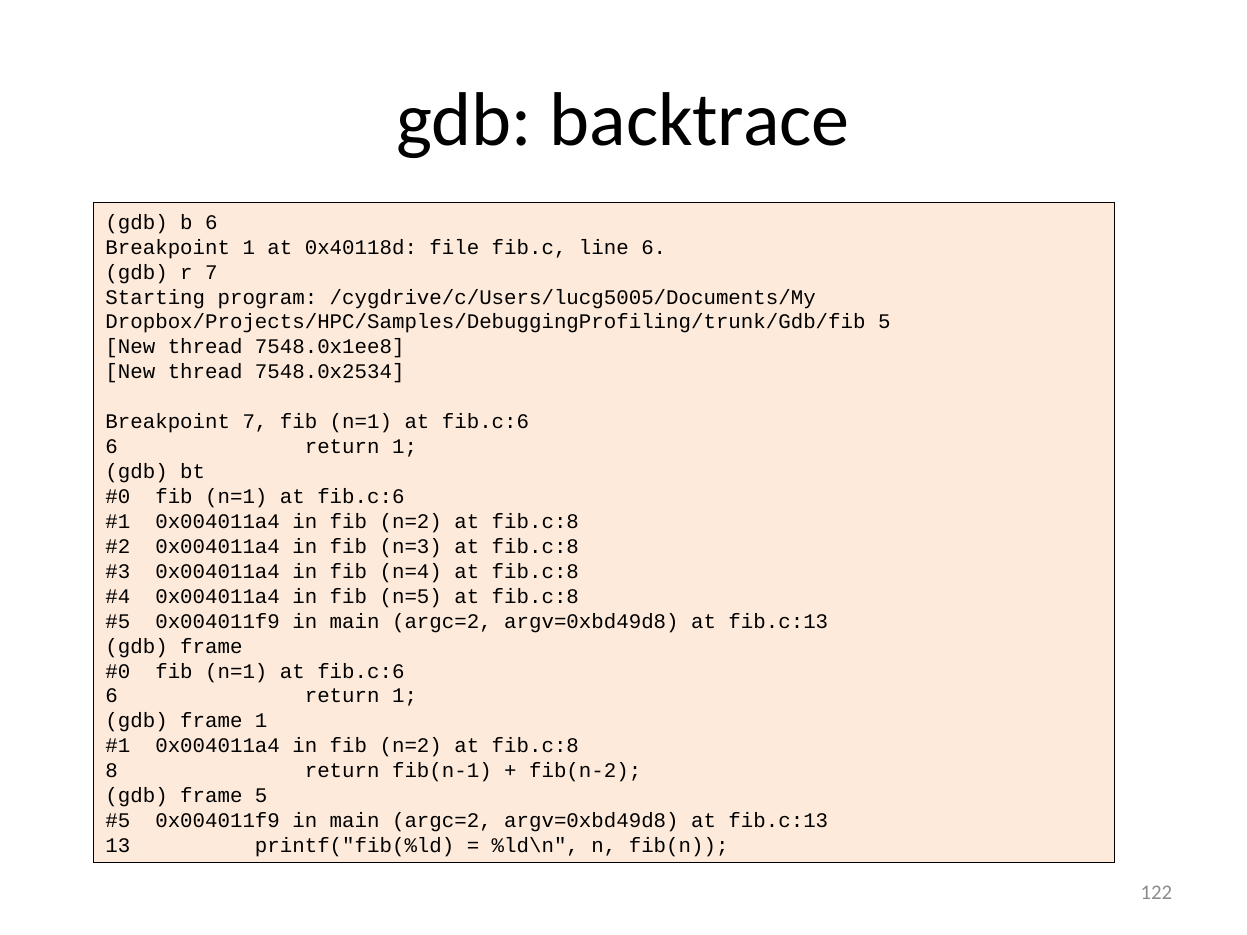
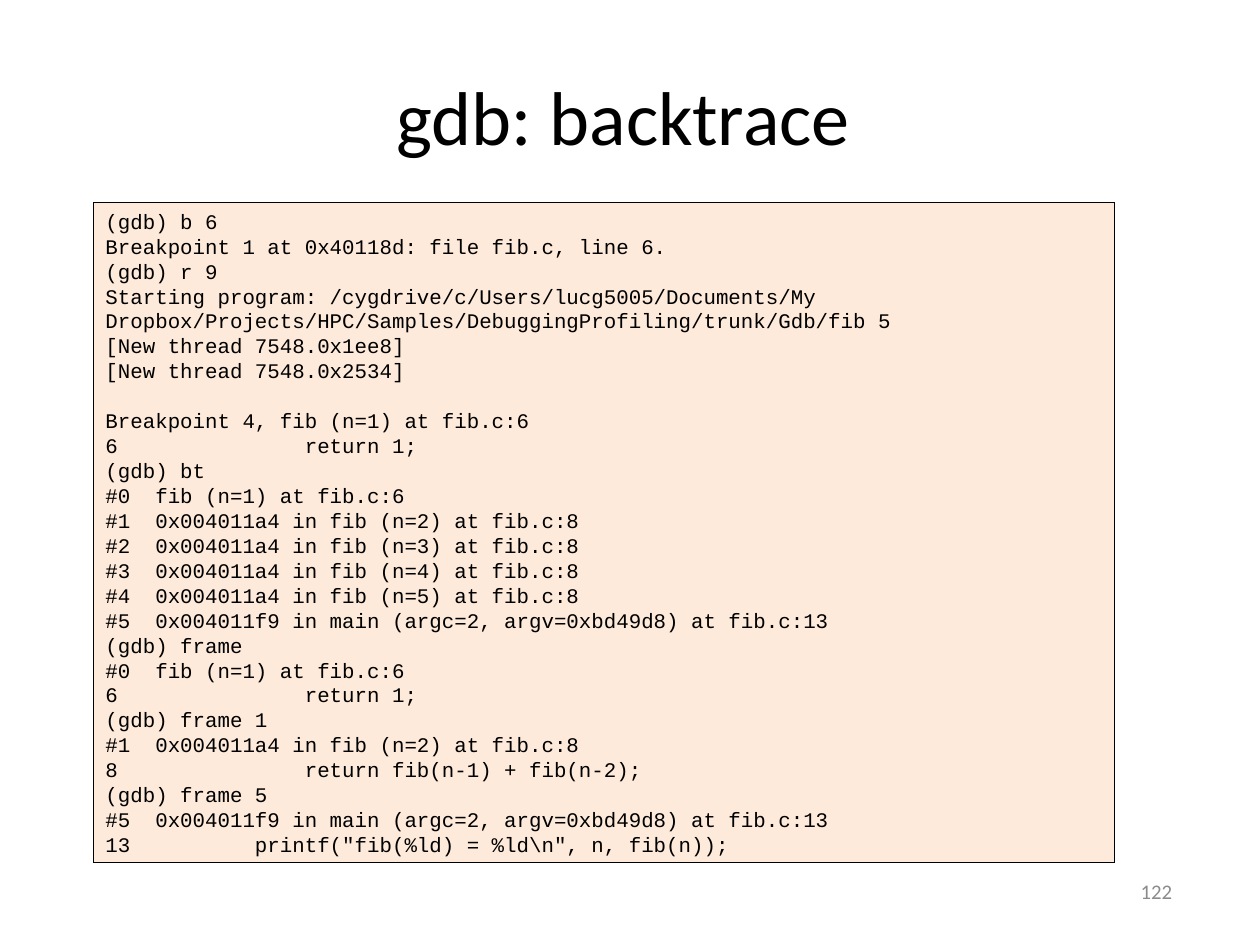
r 7: 7 -> 9 (211, 272)
Breakpoint 7: 7 -> 4 (255, 422)
